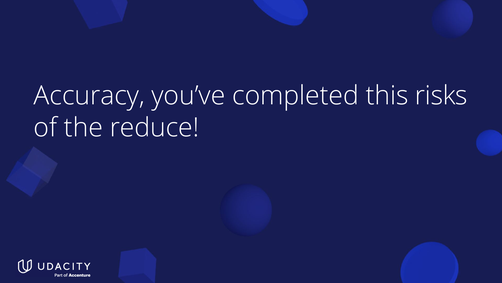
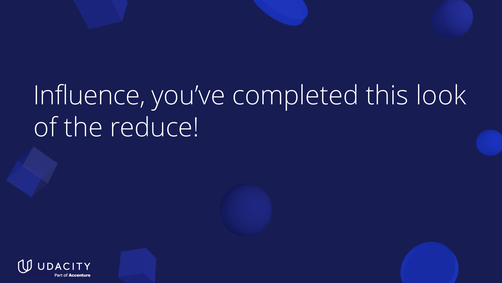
Accuracy: Accuracy -> Influence (89, 96)
risks: risks -> look (441, 96)
